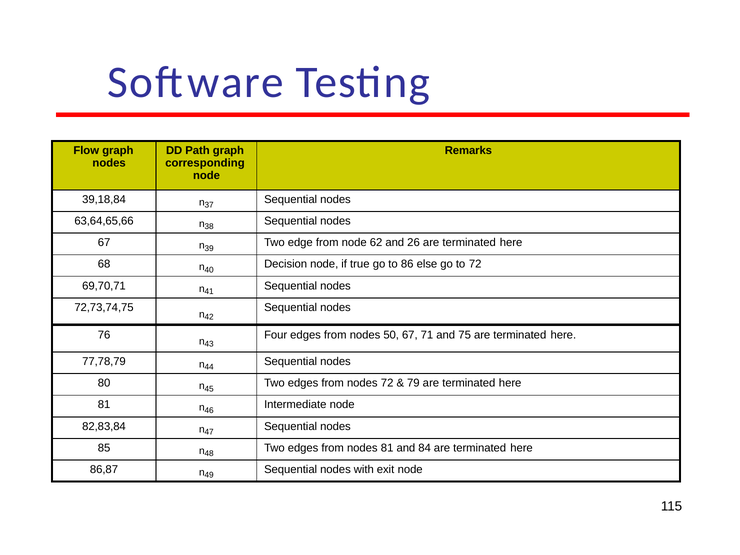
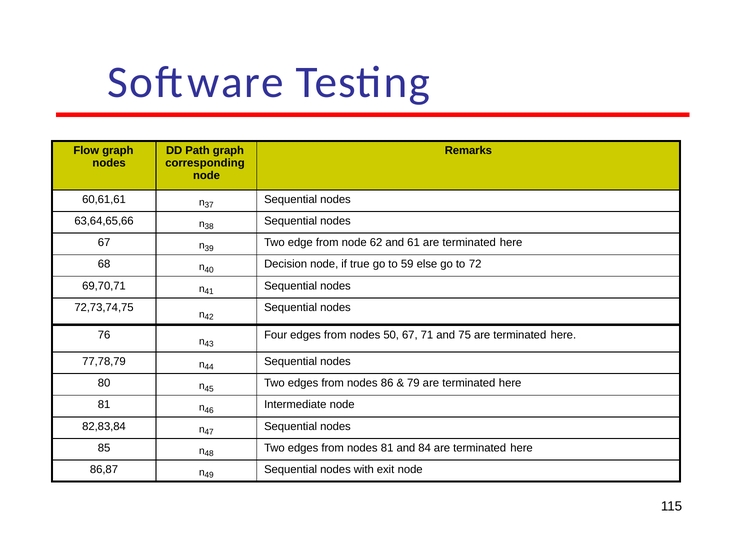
39,18,84: 39,18,84 -> 60,61,61 (104, 199)
26: 26 -> 61 (414, 243)
86: 86 -> 59 (407, 264)
nodes 72: 72 -> 86 (387, 383)
